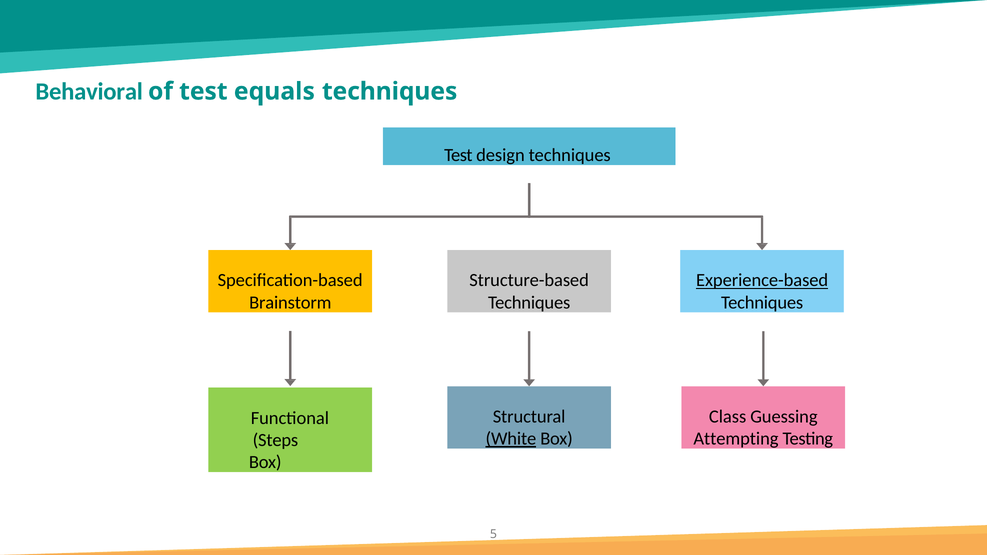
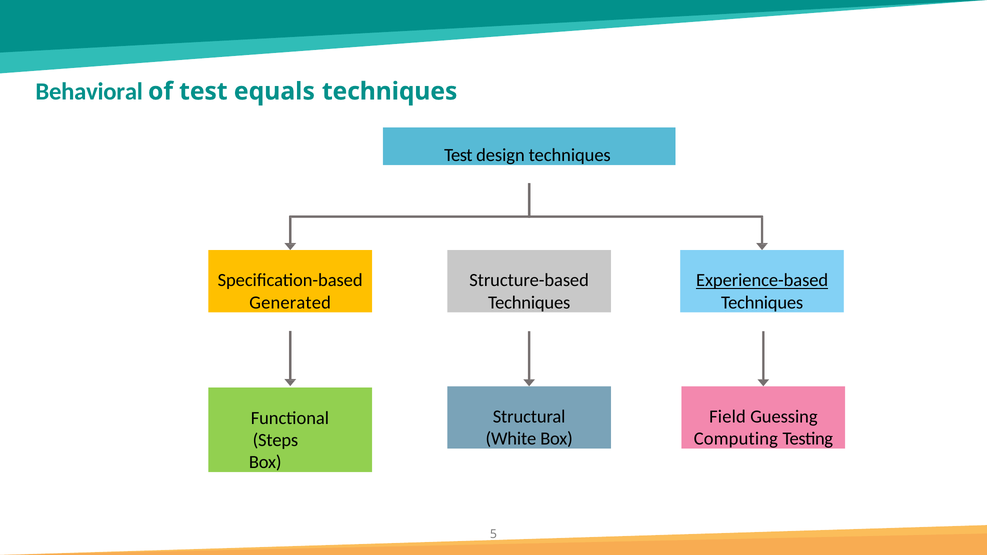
Brainstorm: Brainstorm -> Generated (290, 303)
Class: Class -> Field (728, 417)
White underline: present -> none (511, 439)
Attempting: Attempting -> Computing (736, 439)
